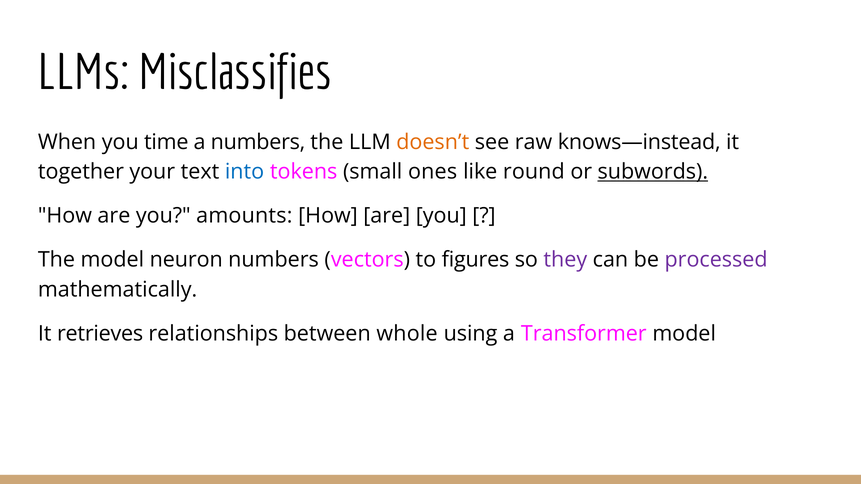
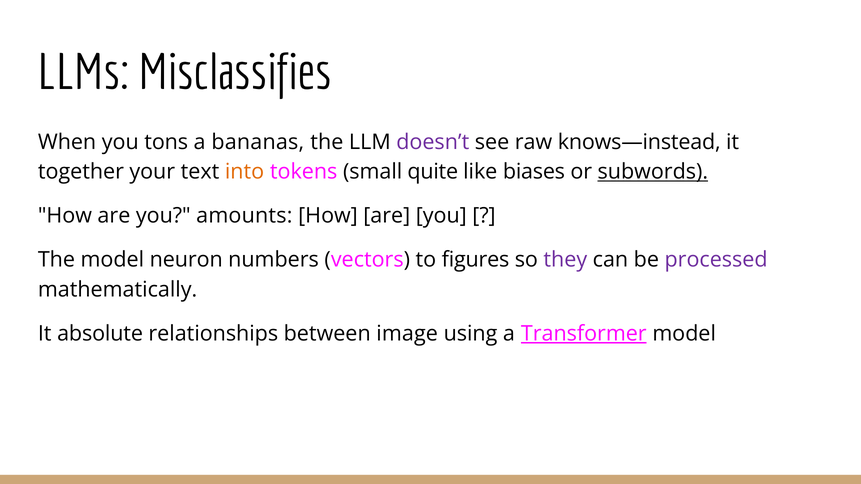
time: time -> tons (166, 142)
a numbers: numbers -> bananas (258, 142)
doesn’t colour: orange -> purple (433, 142)
into colour: blue -> orange (245, 172)
ones: ones -> quite (433, 172)
round: round -> biases (534, 172)
retrieves: retrieves -> absolute (100, 334)
whole: whole -> image (407, 334)
Transformer underline: none -> present (584, 334)
